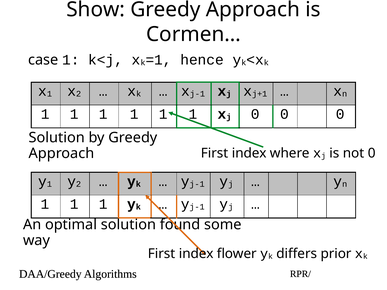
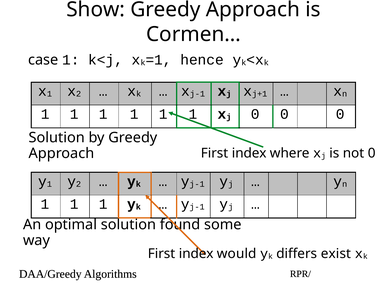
flower: flower -> would (237, 254)
prior: prior -> exist (336, 254)
